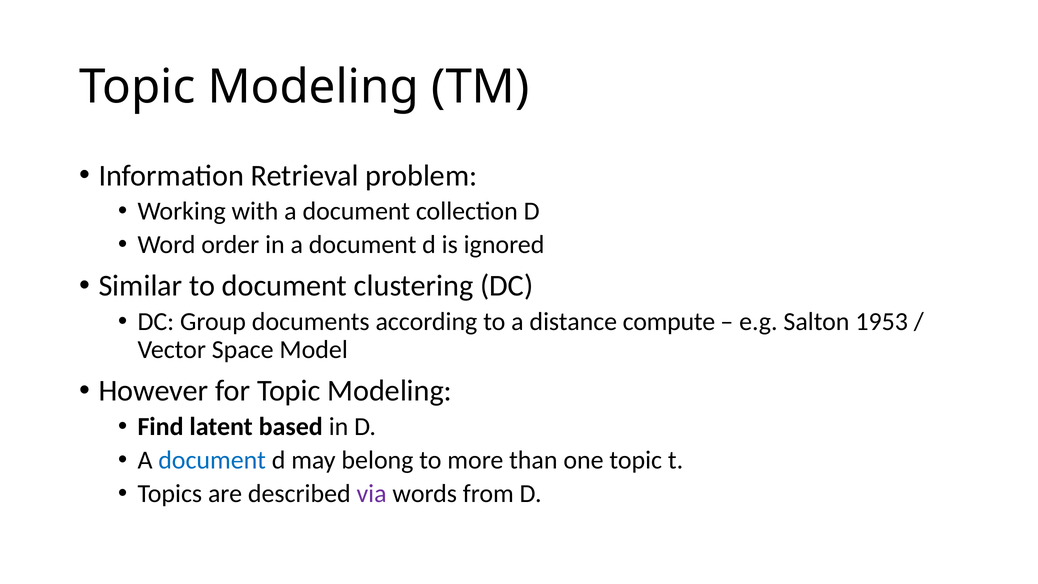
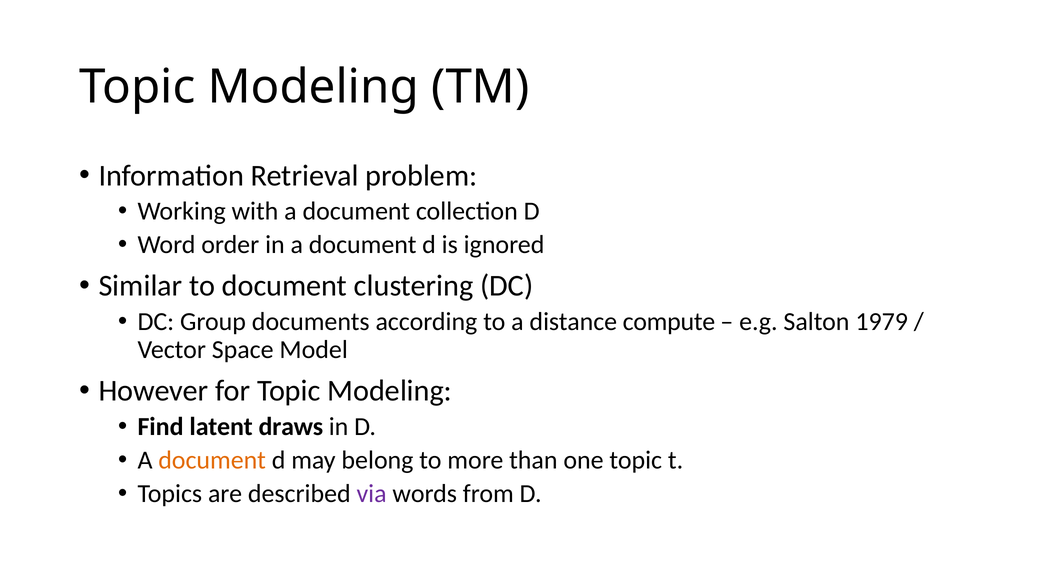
1953: 1953 -> 1979 (882, 322)
based: based -> draws (291, 427)
document colour: blue -> orange (212, 460)
